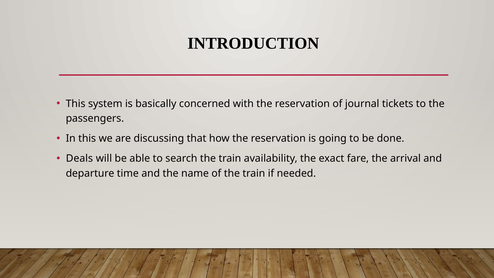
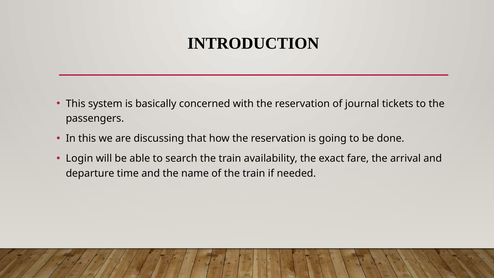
Deals: Deals -> Login (79, 158)
